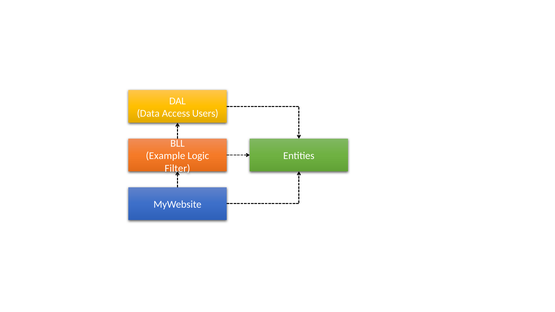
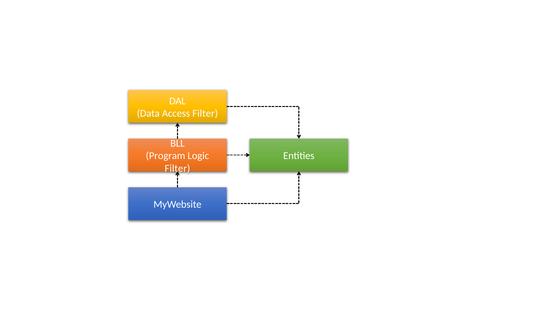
Access Users: Users -> Filter (205, 113)
Example: Example -> Program (166, 156)
